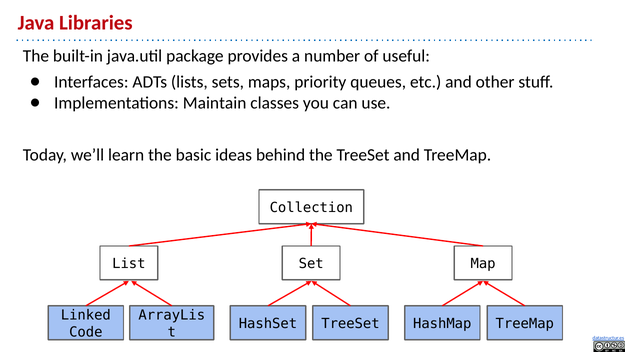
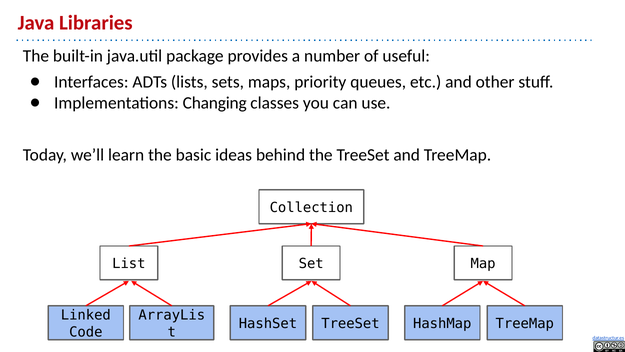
Maintain: Maintain -> Changing (215, 103)
